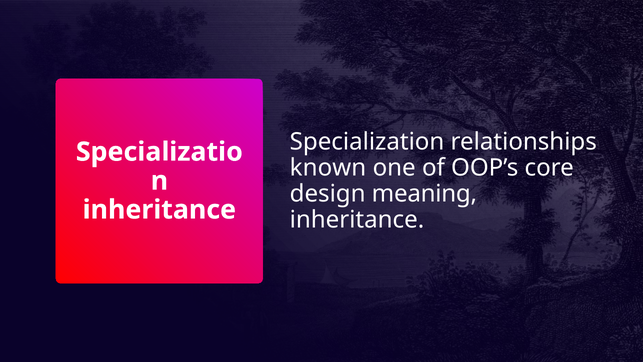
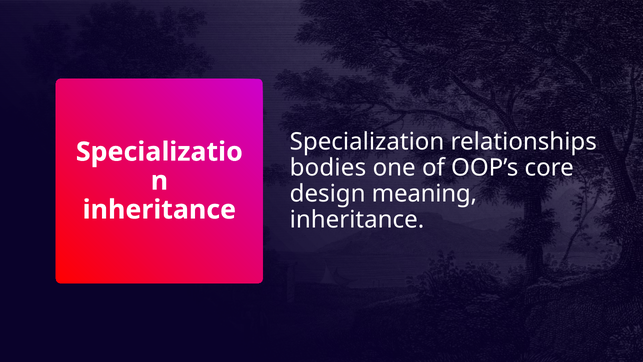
known: known -> bodies (328, 168)
